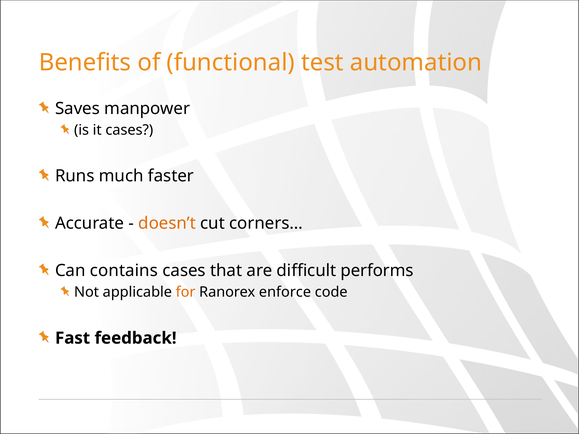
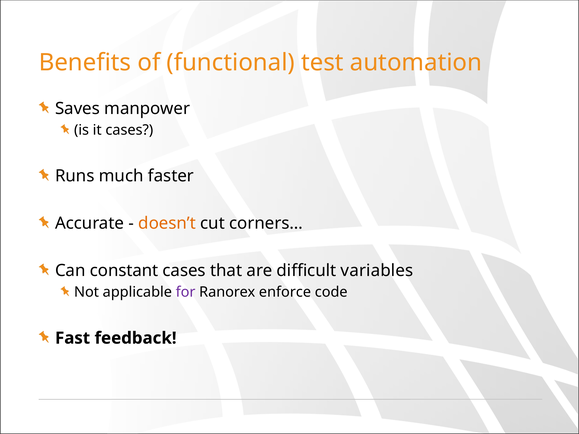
contains: contains -> constant (124, 271)
performs: performs -> variables (377, 271)
for colour: orange -> purple (186, 292)
